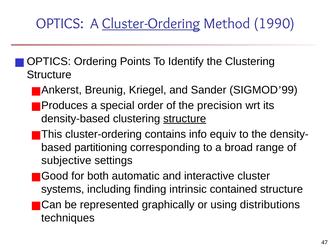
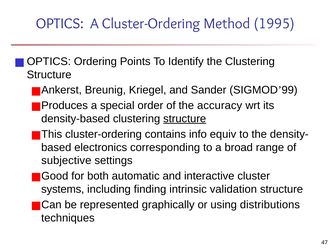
Cluster-Ordering underline: present -> none (151, 24)
1990: 1990 -> 1995 (274, 24)
precision: precision -> accuracy (220, 106)
partitioning: partitioning -> electronics (101, 148)
contained: contained -> validation (233, 189)
